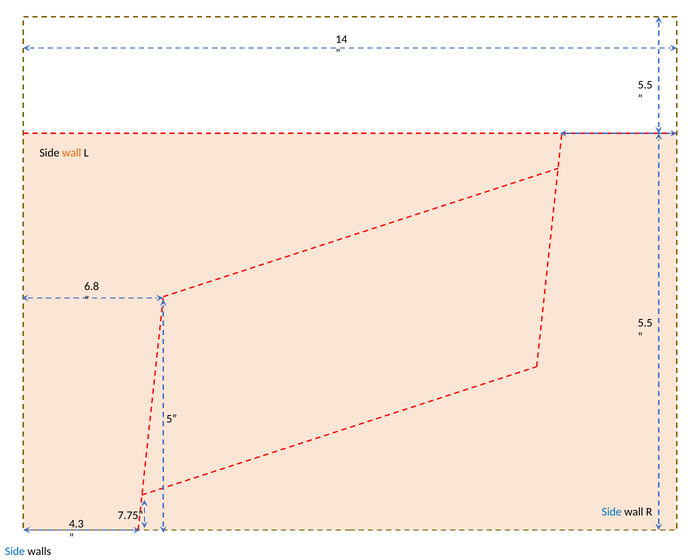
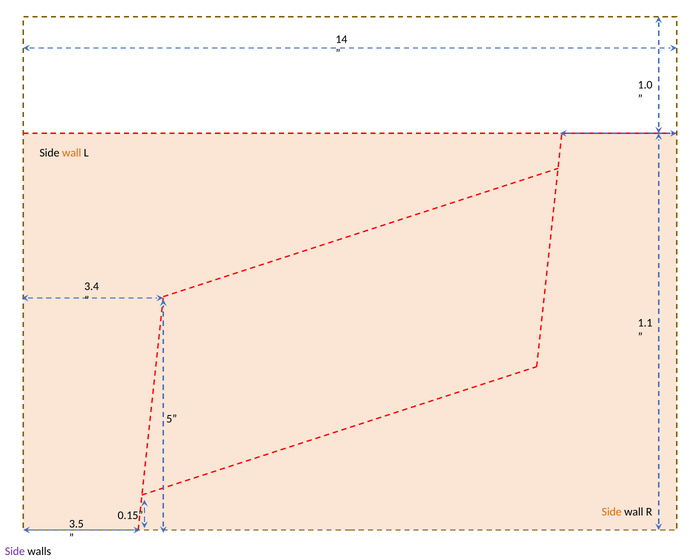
5.5: 5.5 -> 1.0 (645, 85)
6.8: 6.8 -> 3.4 (92, 286)
5.5: 5.5 -> 1.1 (645, 323)
Side colour: blue -> orange (612, 512)
7.75: 7.75 -> 0.15 (130, 515)
4.3: 4.3 -> 3.5 (76, 524)
Side colour: blue -> purple (15, 551)
